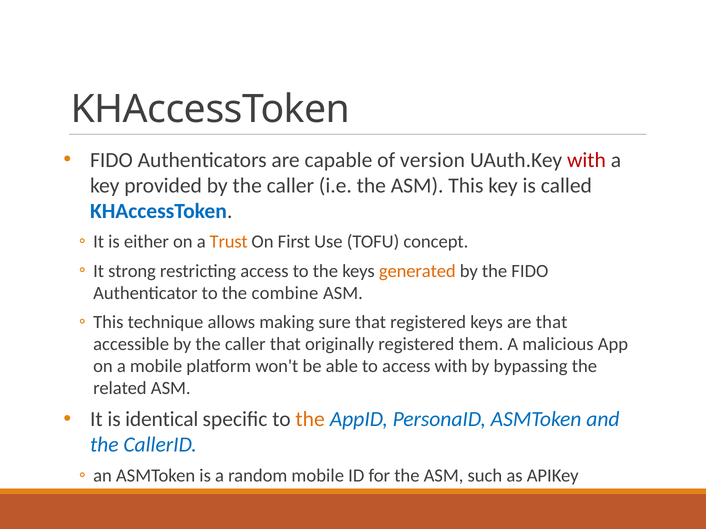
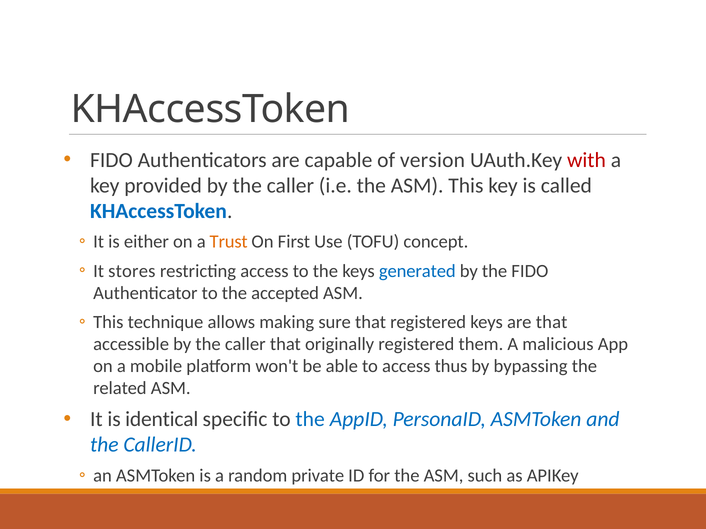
strong: strong -> stores (132, 271)
generated colour: orange -> blue (417, 271)
combine: combine -> accepted (285, 293)
access with: with -> thus (451, 367)
the colour: orange -> blue (310, 420)
random mobile: mobile -> private (318, 476)
